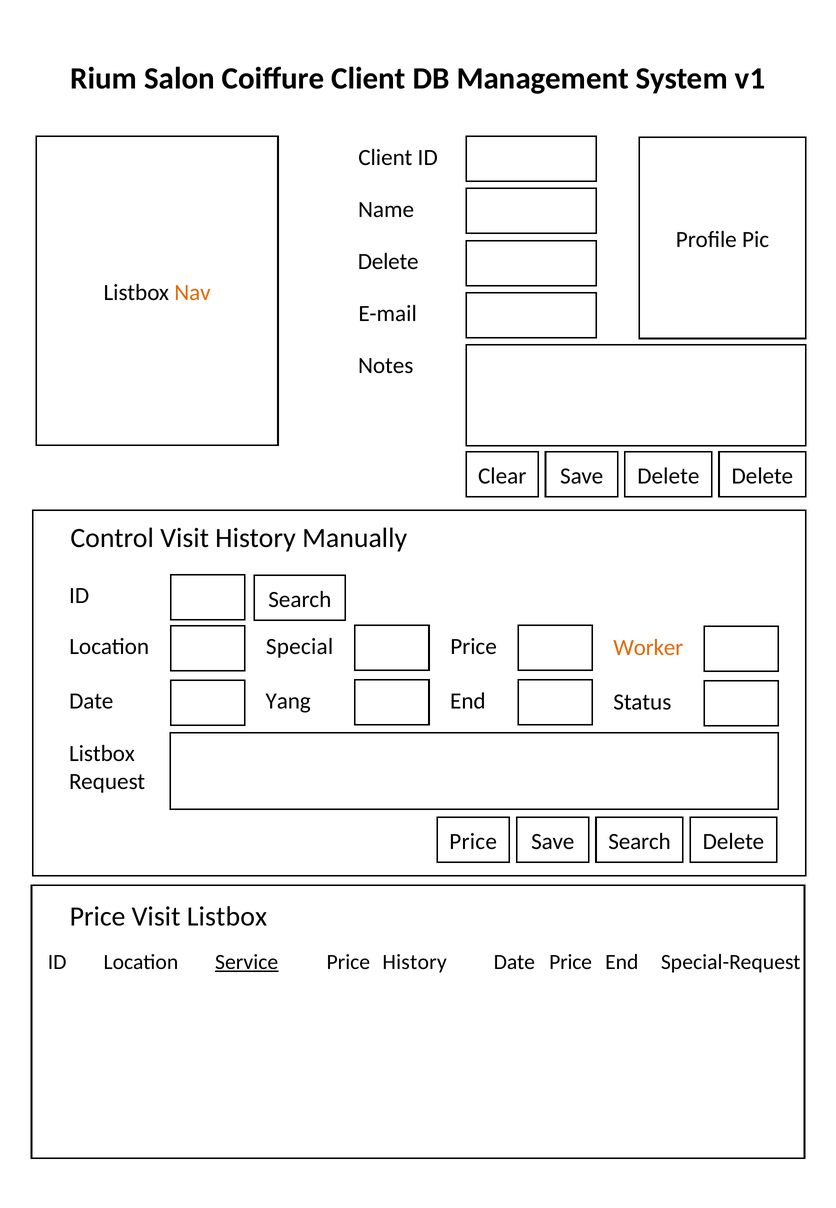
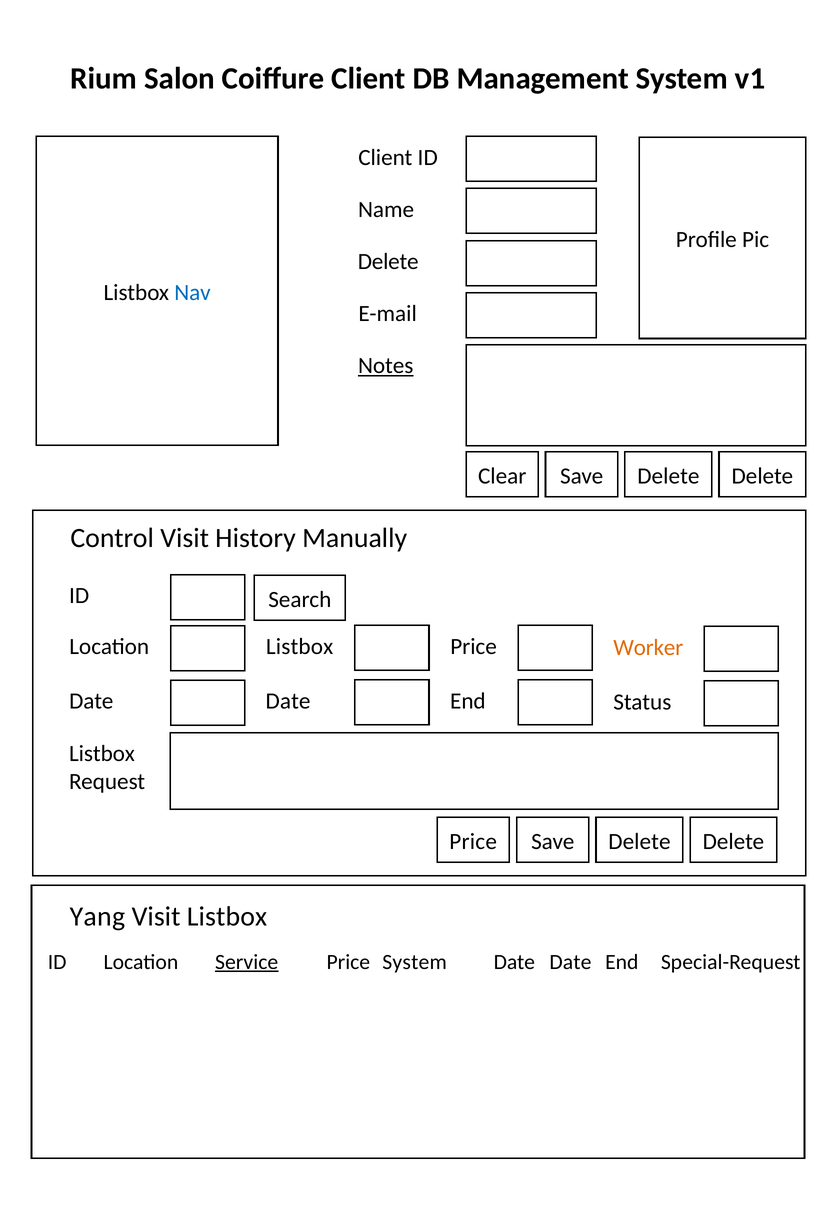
Nav colour: orange -> blue (192, 292)
Notes underline: none -> present (386, 366)
Location Special: Special -> Listbox (300, 647)
Yang: Yang -> Date (288, 701)
Search: Search -> Delete (639, 841)
Price: Price -> Yang (97, 916)
Price History: History -> System (415, 962)
Price: Price -> Date (570, 962)
